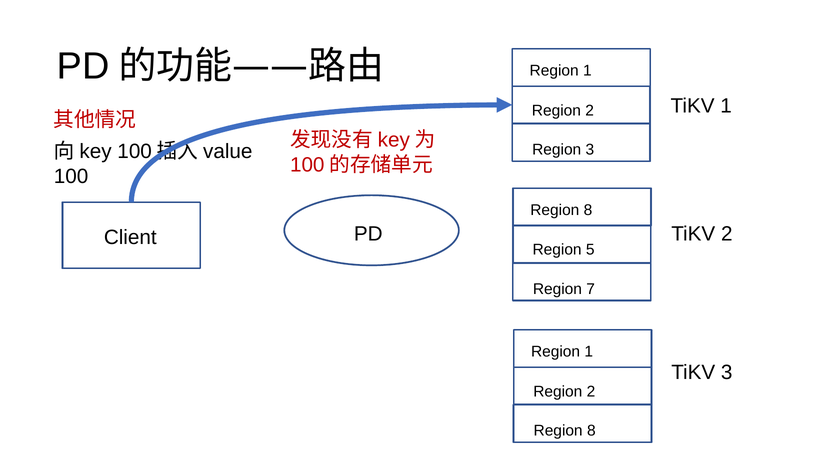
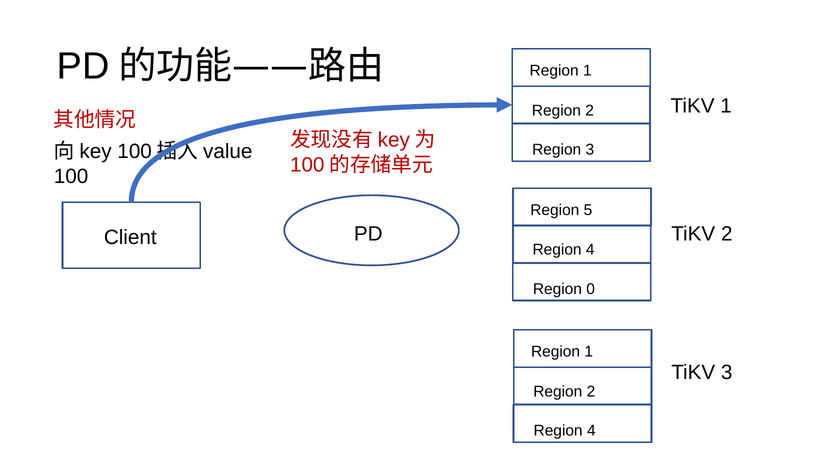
8: 8 -> 5 (588, 210)
5: 5 -> 4 (590, 250)
7: 7 -> 0 (591, 289)
8: 8 -> 4 (591, 431)
